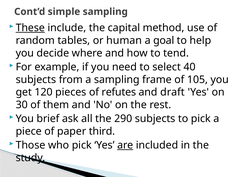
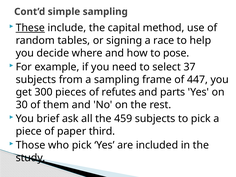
human: human -> signing (124, 40)
goal: goal -> race (164, 40)
tend: tend -> pose (176, 53)
40: 40 -> 37 (190, 67)
105: 105 -> 447 (197, 80)
120: 120 -> 300 (44, 92)
draft: draft -> parts (173, 92)
290: 290 -> 459 (123, 119)
are underline: present -> none (125, 145)
